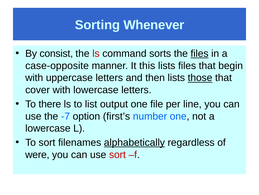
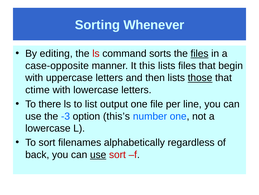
consist: consist -> editing (56, 53)
cover: cover -> ctime (38, 90)
-7: -7 -> -3 (66, 116)
first’s: first’s -> this’s (116, 116)
alphabetically underline: present -> none (134, 142)
were: were -> back (37, 154)
use underline: none -> present (98, 154)
